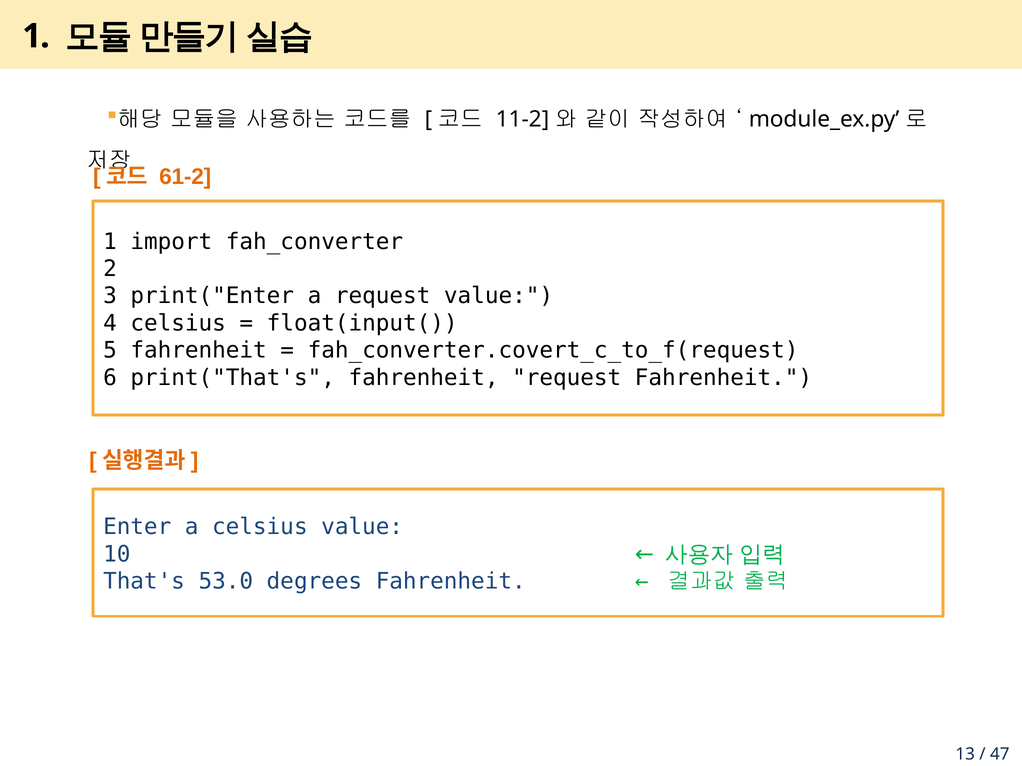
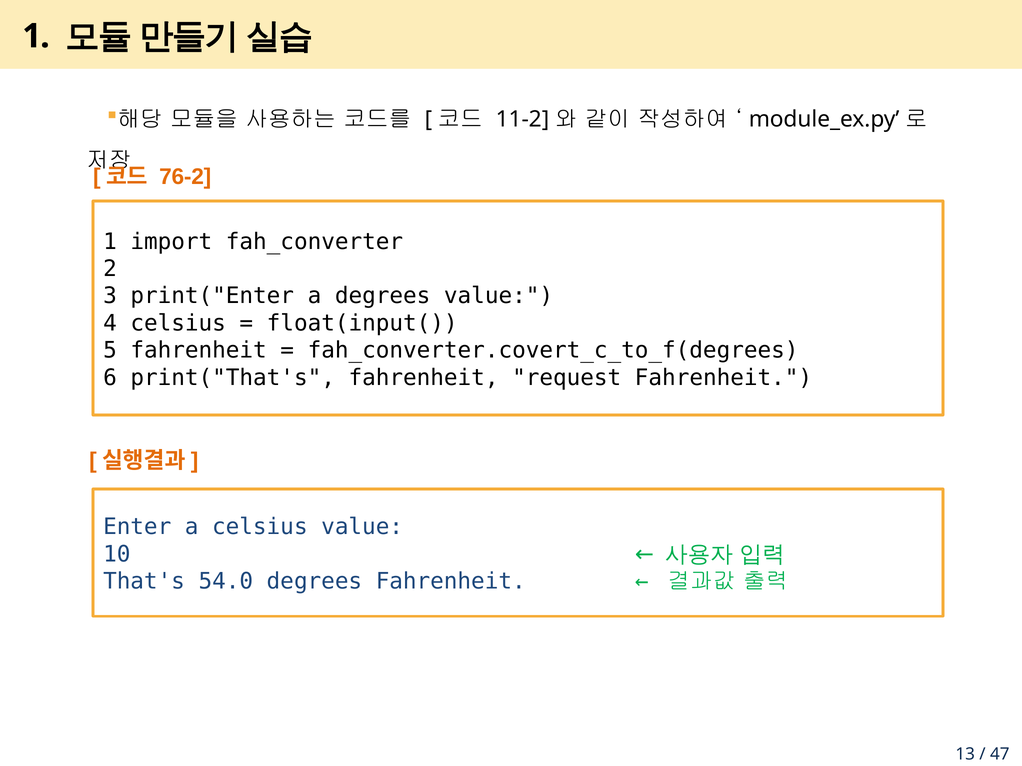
61-2: 61-2 -> 76-2 (185, 177)
a request: request -> degrees (383, 296)
fah_converter.covert_c_to_f(request: fah_converter.covert_c_to_f(request -> fah_converter.covert_c_to_f(degrees (553, 351)
53.0: 53.0 -> 54.0 (226, 582)
